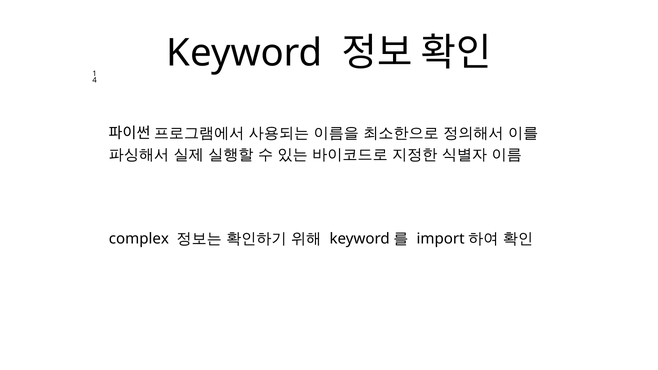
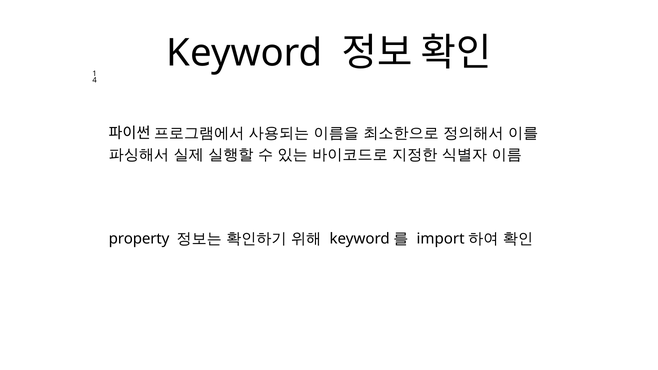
complex: complex -> property (139, 239)
